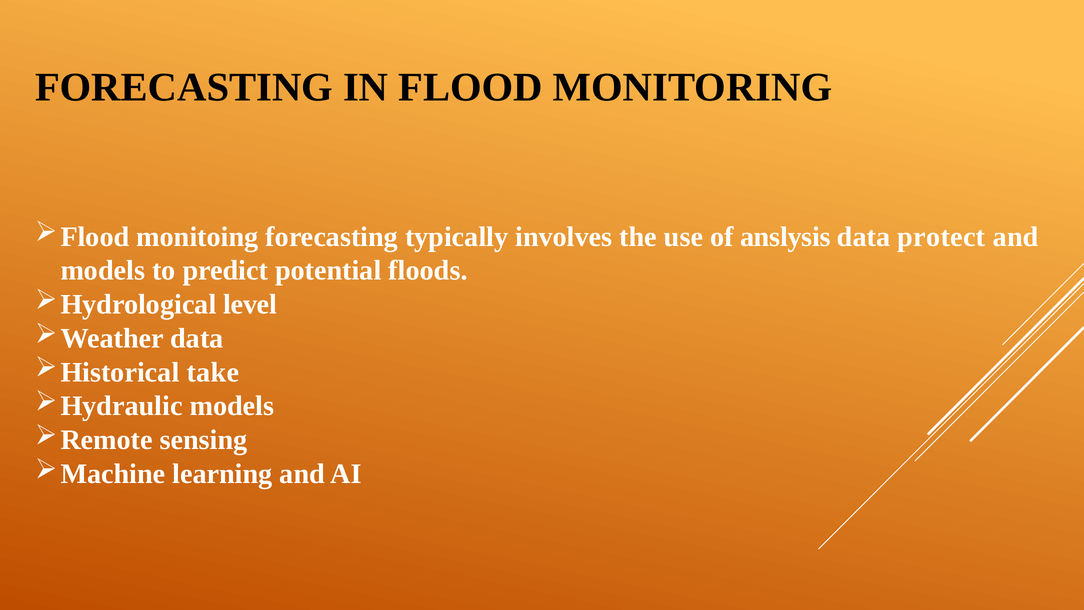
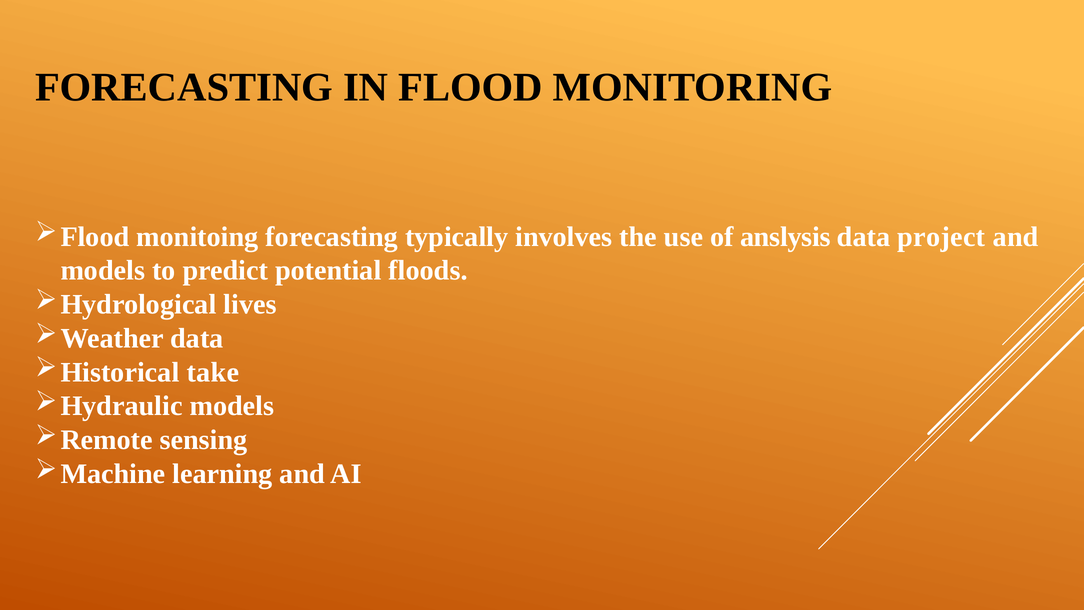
protect: protect -> project (941, 237)
level: level -> lives (250, 304)
